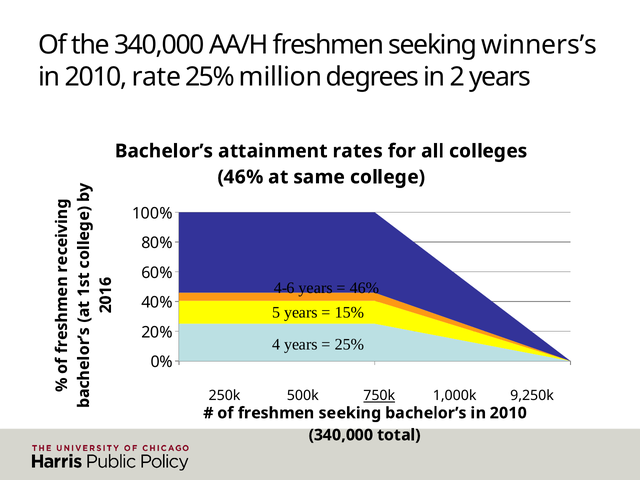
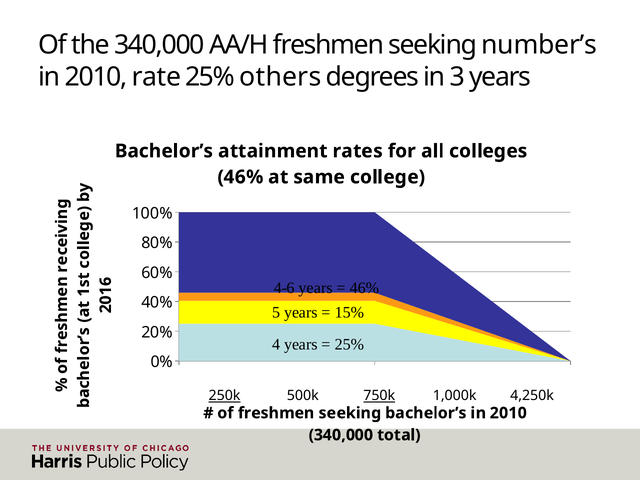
winners’s: winners’s -> number’s (539, 45)
million: million -> others (280, 77)
in 2: 2 -> 3 (457, 77)
250k underline: none -> present (225, 396)
9,250k: 9,250k -> 4,250k (532, 396)
